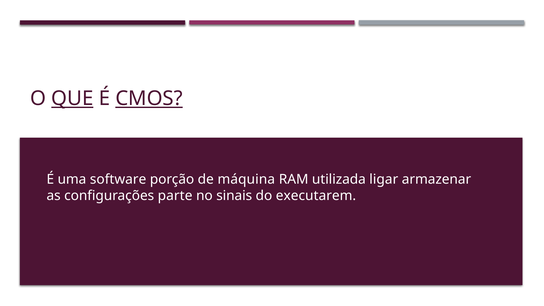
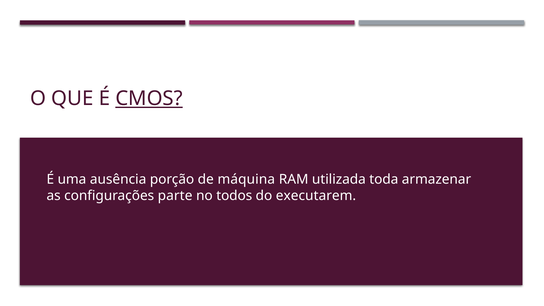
QUE underline: present -> none (72, 98)
software: software -> ausência (118, 179)
ligar: ligar -> toda (384, 179)
sinais: sinais -> todos (234, 196)
